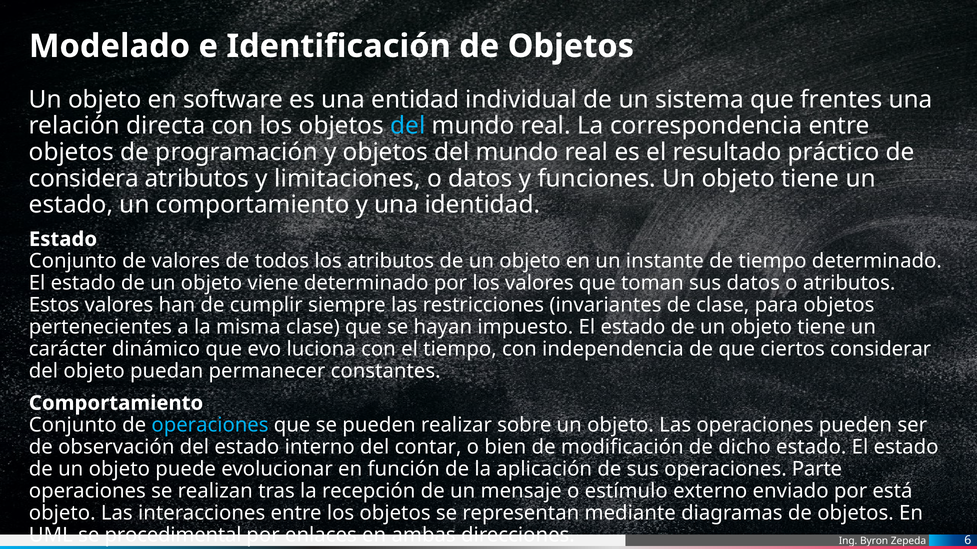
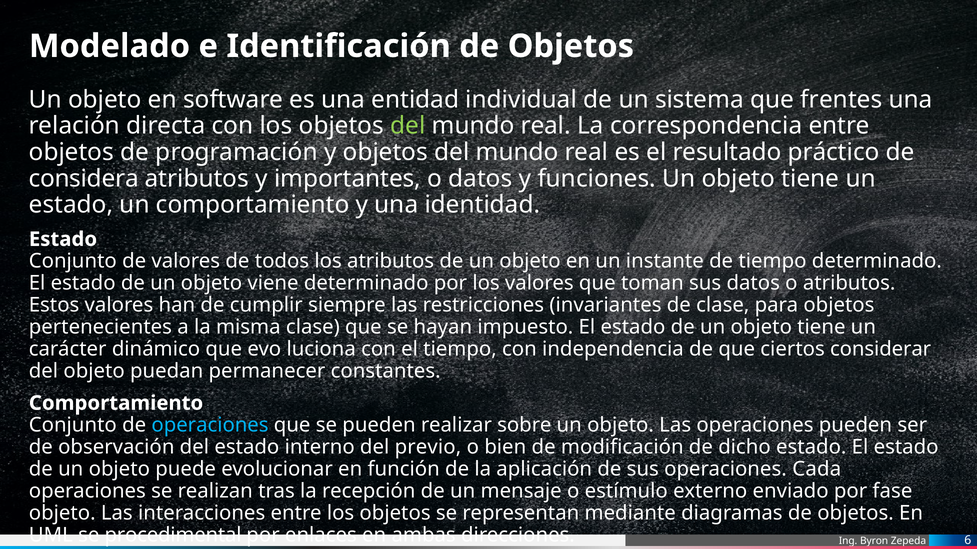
del colour: light blue -> light green (408, 126)
limitaciones: limitaciones -> importantes (348, 179)
contar: contar -> previo (428, 447)
Parte: Parte -> Cada (817, 469)
está: está -> fase (892, 491)
